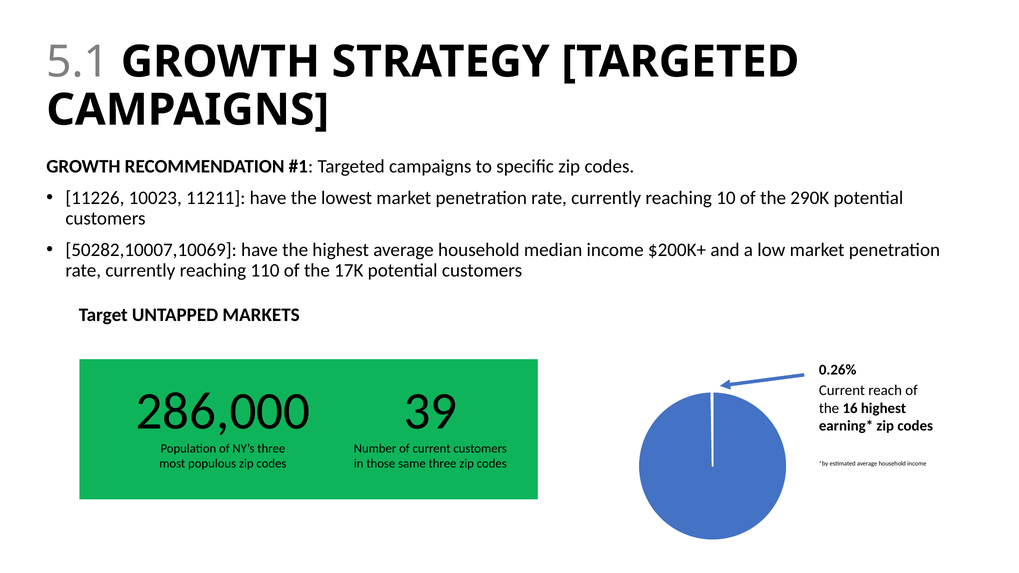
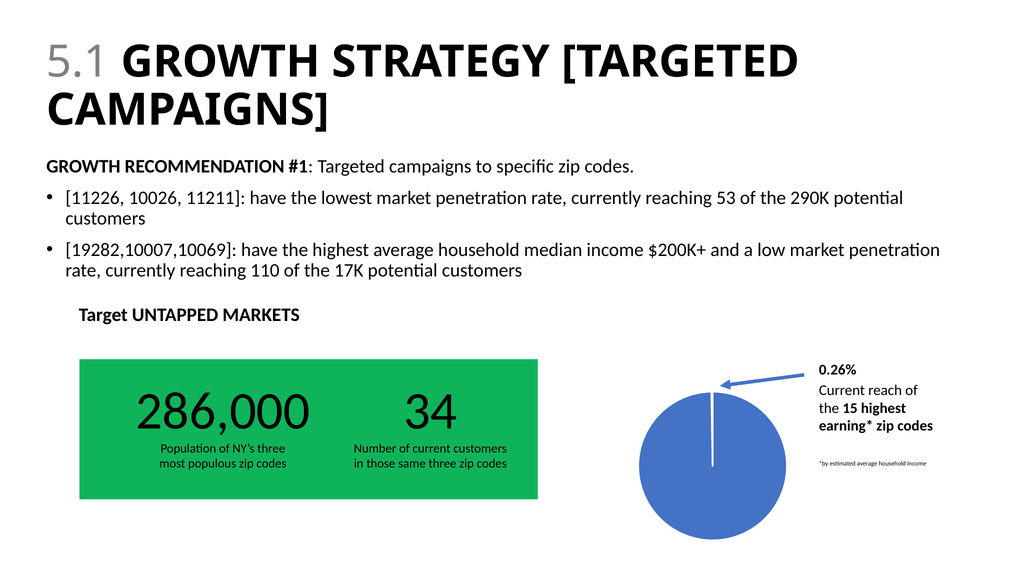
10023: 10023 -> 10026 (155, 198)
10: 10 -> 53 (726, 198)
50282,10007,10069: 50282,10007,10069 -> 19282,10007,10069 (151, 250)
39: 39 -> 34 (430, 412)
16: 16 -> 15 (850, 408)
